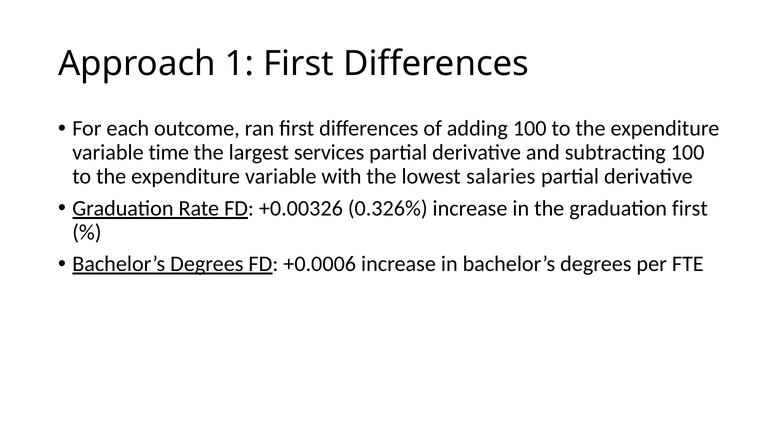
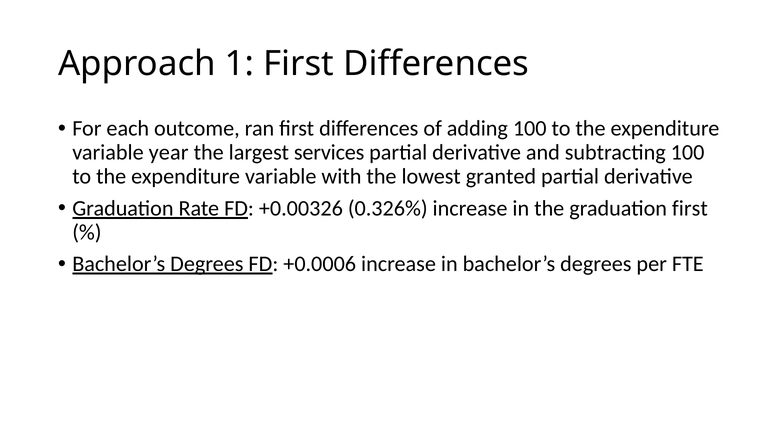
time: time -> year (169, 153)
salaries: salaries -> granted (501, 176)
